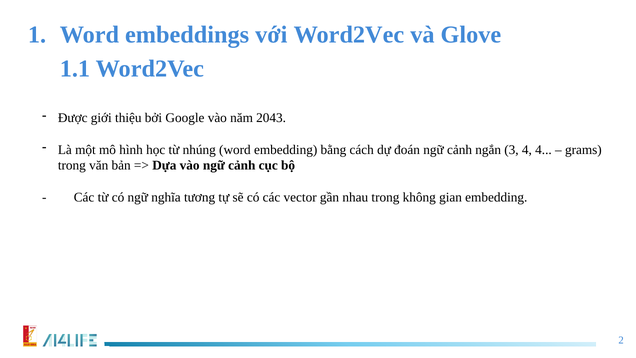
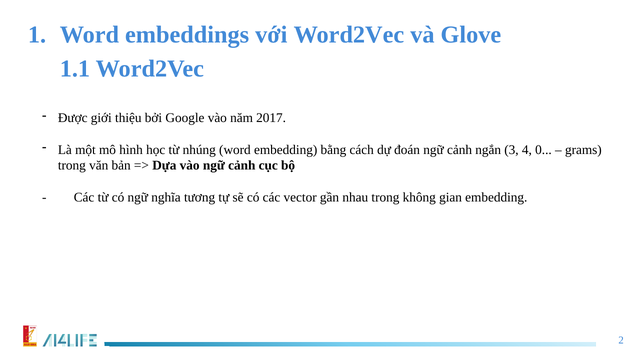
2043: 2043 -> 2017 (271, 118)
4 4: 4 -> 0 (543, 150)
